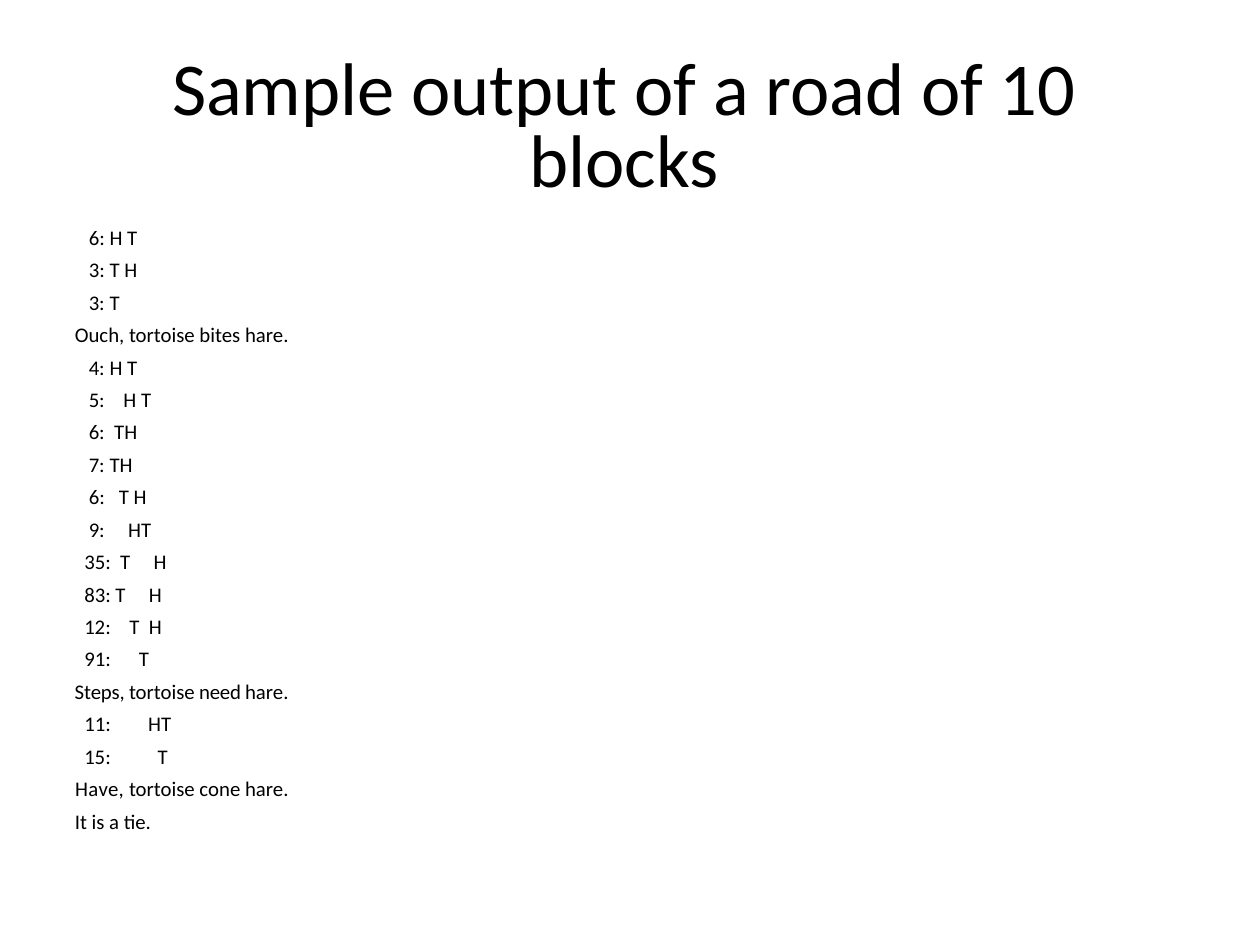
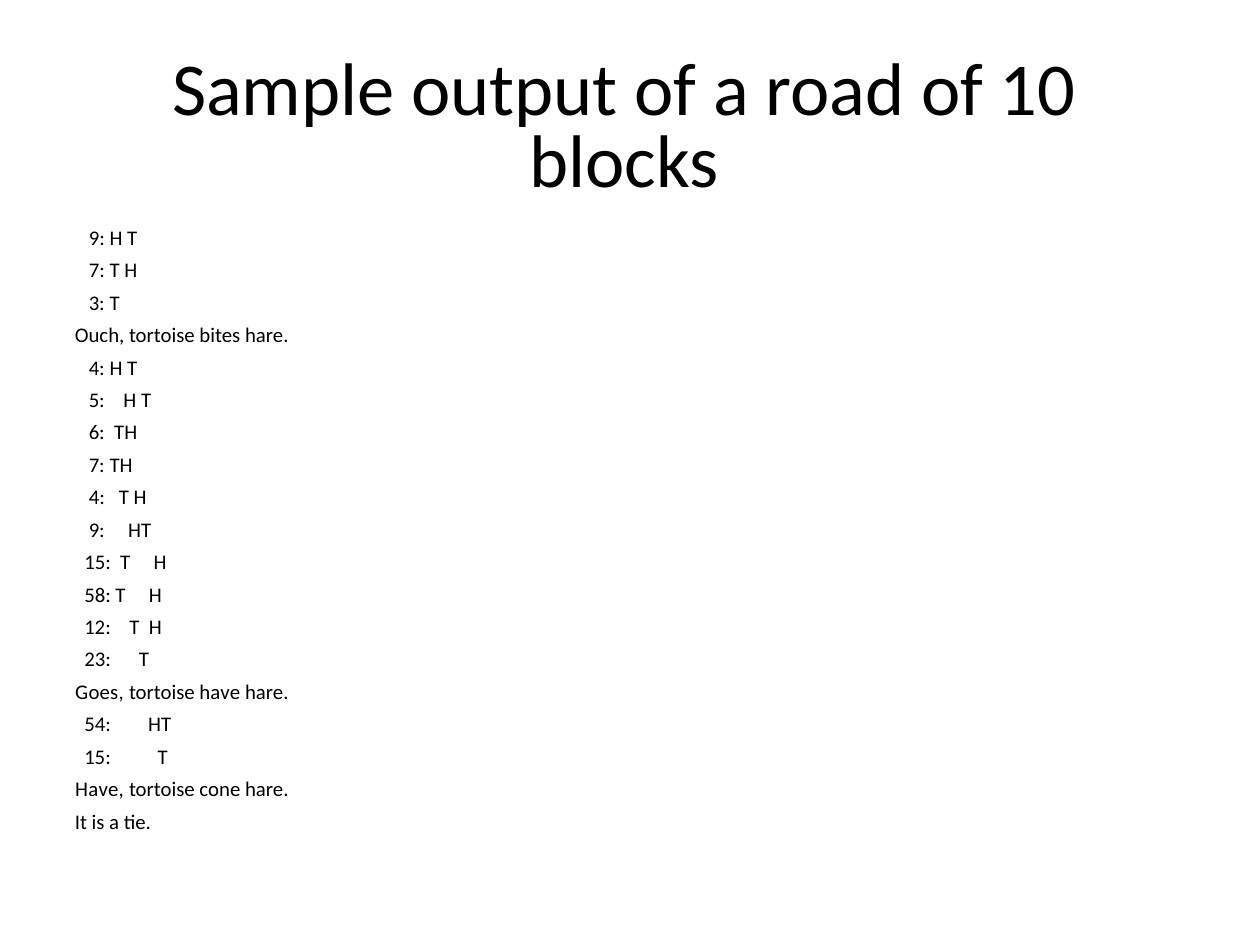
6: 6 -> 9 (97, 239)
3: 3 -> 7 (97, 271)
6: 6 -> 4 (97, 498)
35: 35 -> 15 (98, 563)
83: 83 -> 58 (98, 595)
91: 91 -> 23 (98, 660)
Steps: Steps -> Goes (99, 693)
tortoise need: need -> have (220, 693)
11: 11 -> 54 (98, 725)
